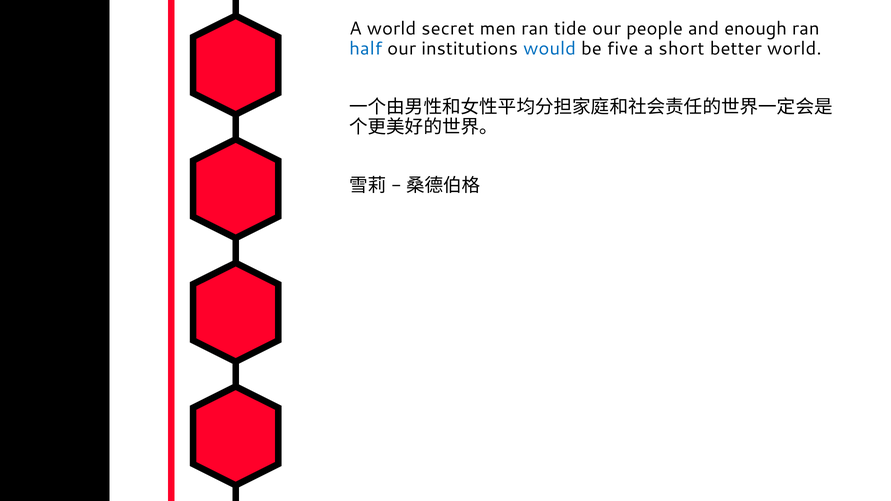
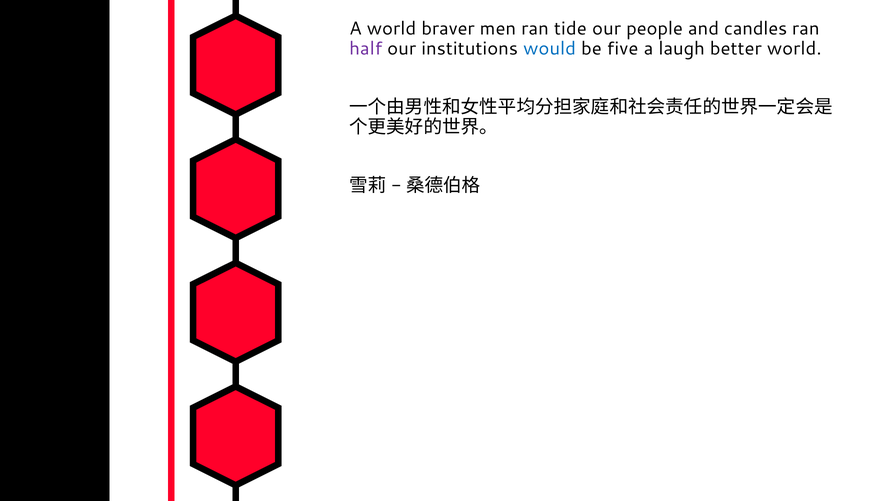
secret: secret -> braver (448, 28)
enough: enough -> candles (756, 28)
half colour: blue -> purple (366, 48)
short: short -> laugh (682, 48)
